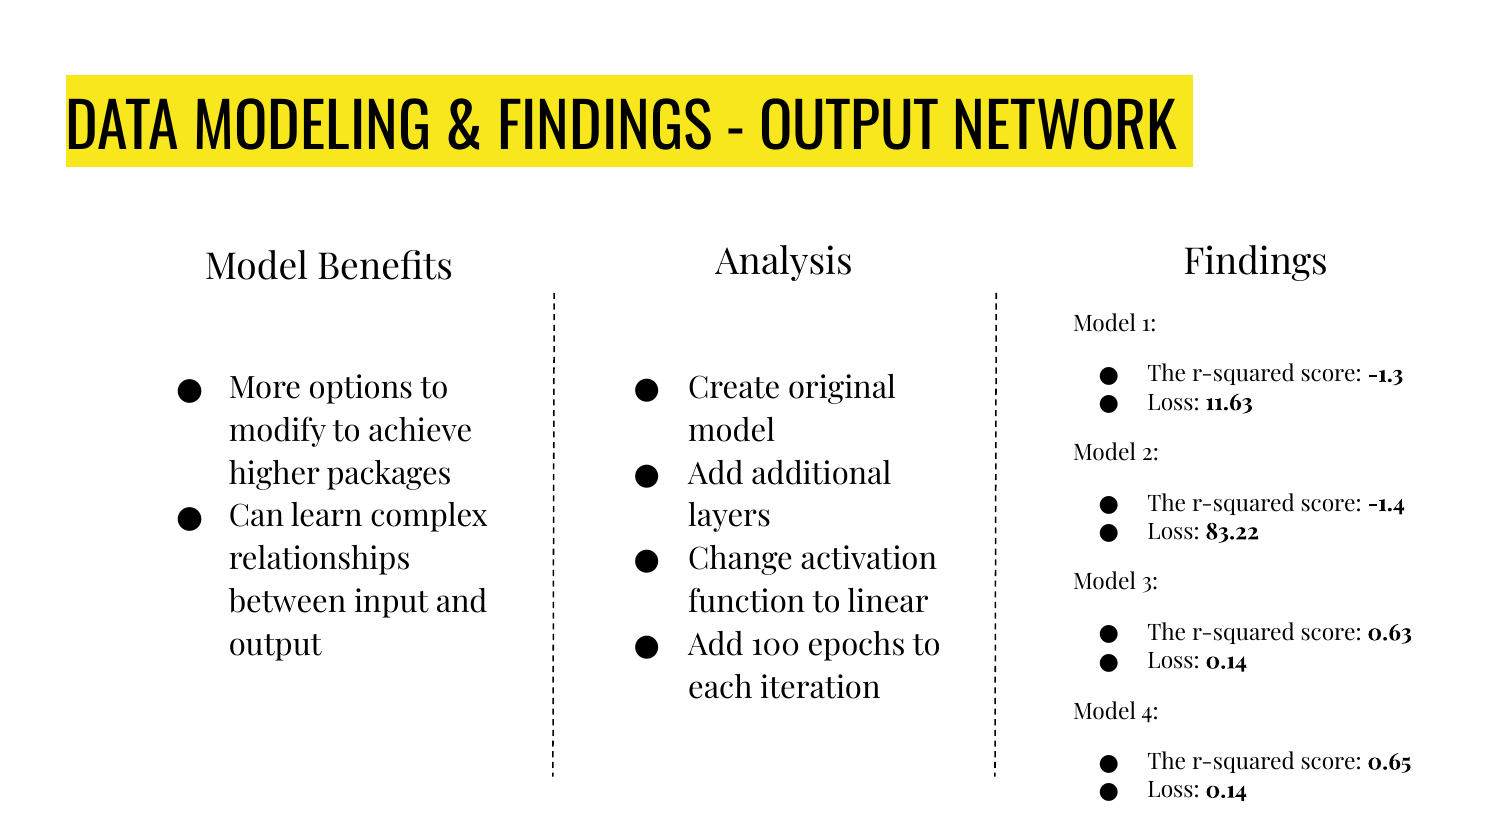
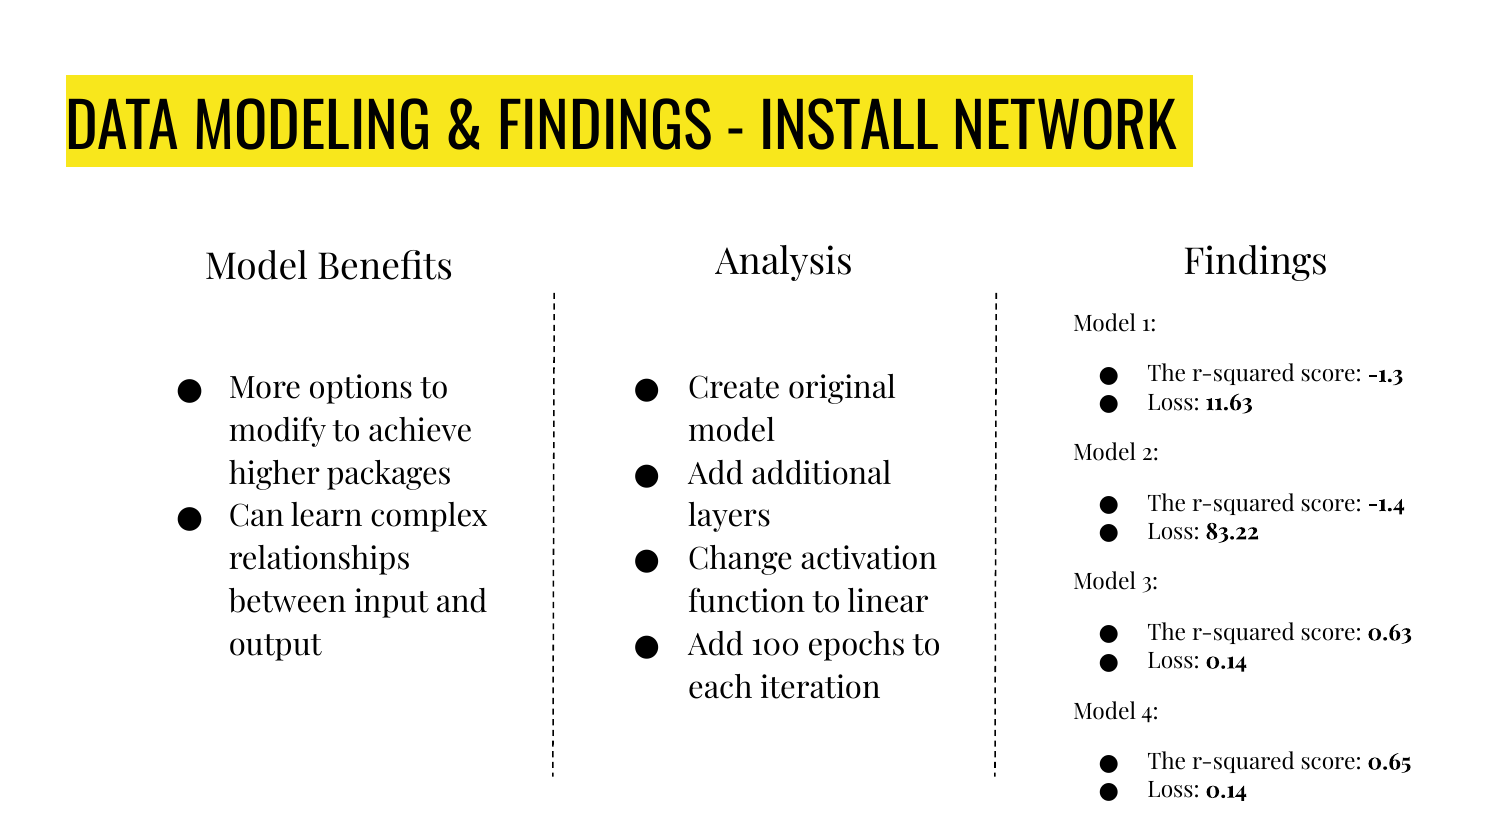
OUTPUT: OUTPUT -> INSTALL (849, 129)
